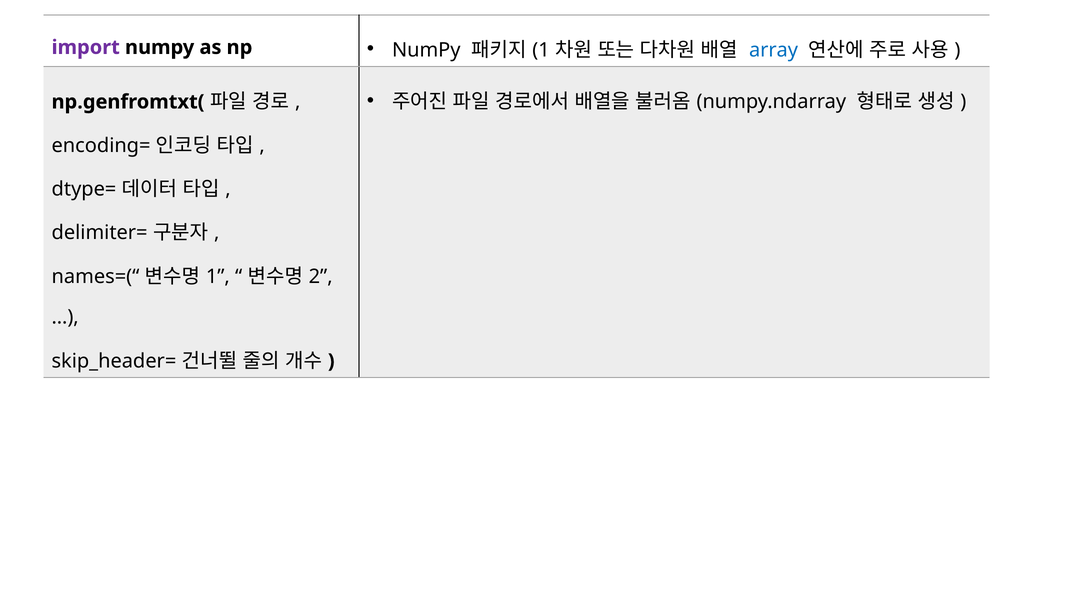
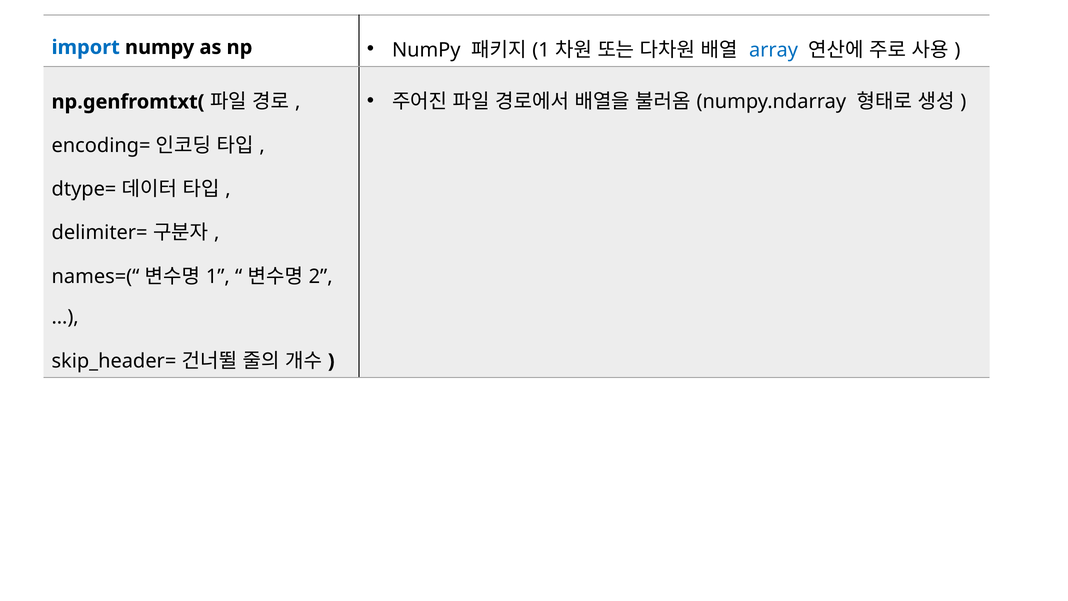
import colour: purple -> blue (86, 47)
